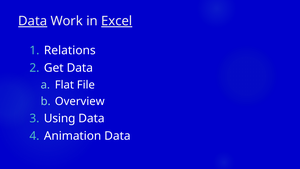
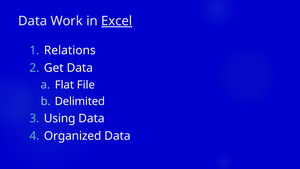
Data underline: present -> none (33, 21)
Overview: Overview -> Delimited (80, 101)
Animation: Animation -> Organized (73, 136)
